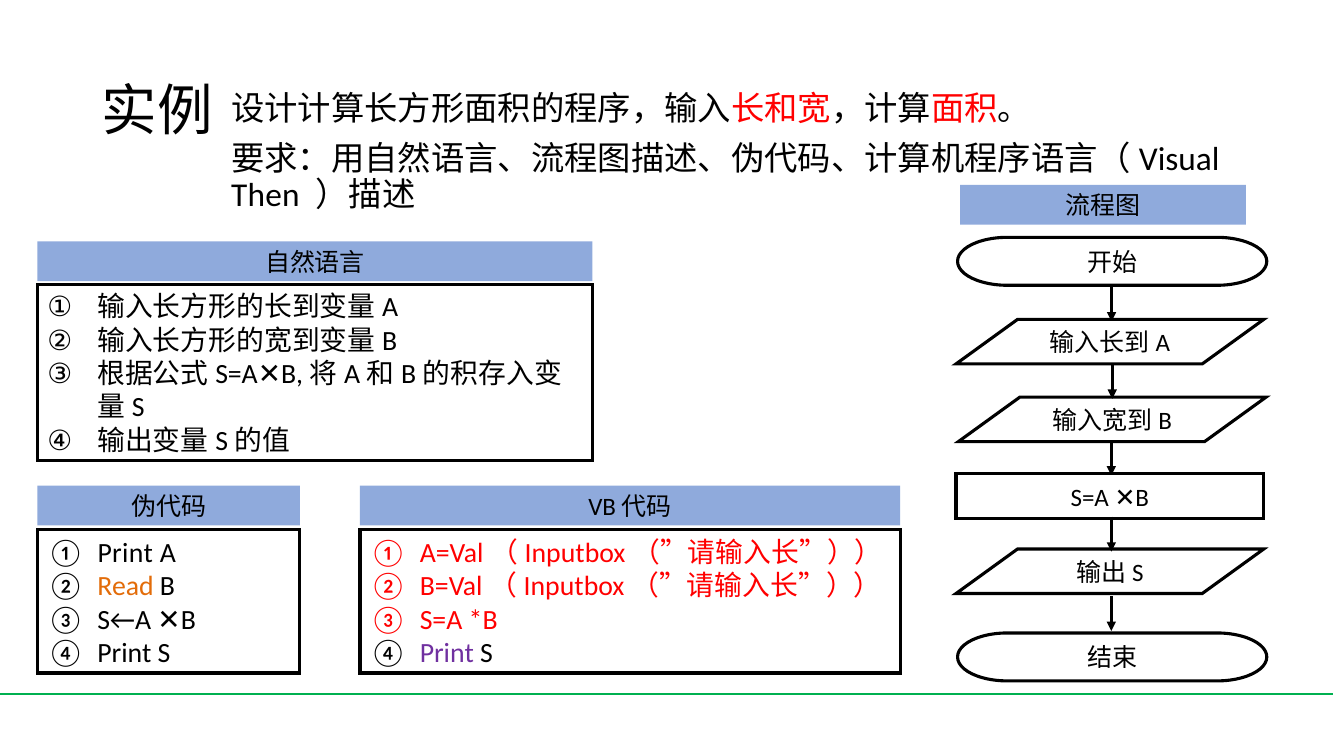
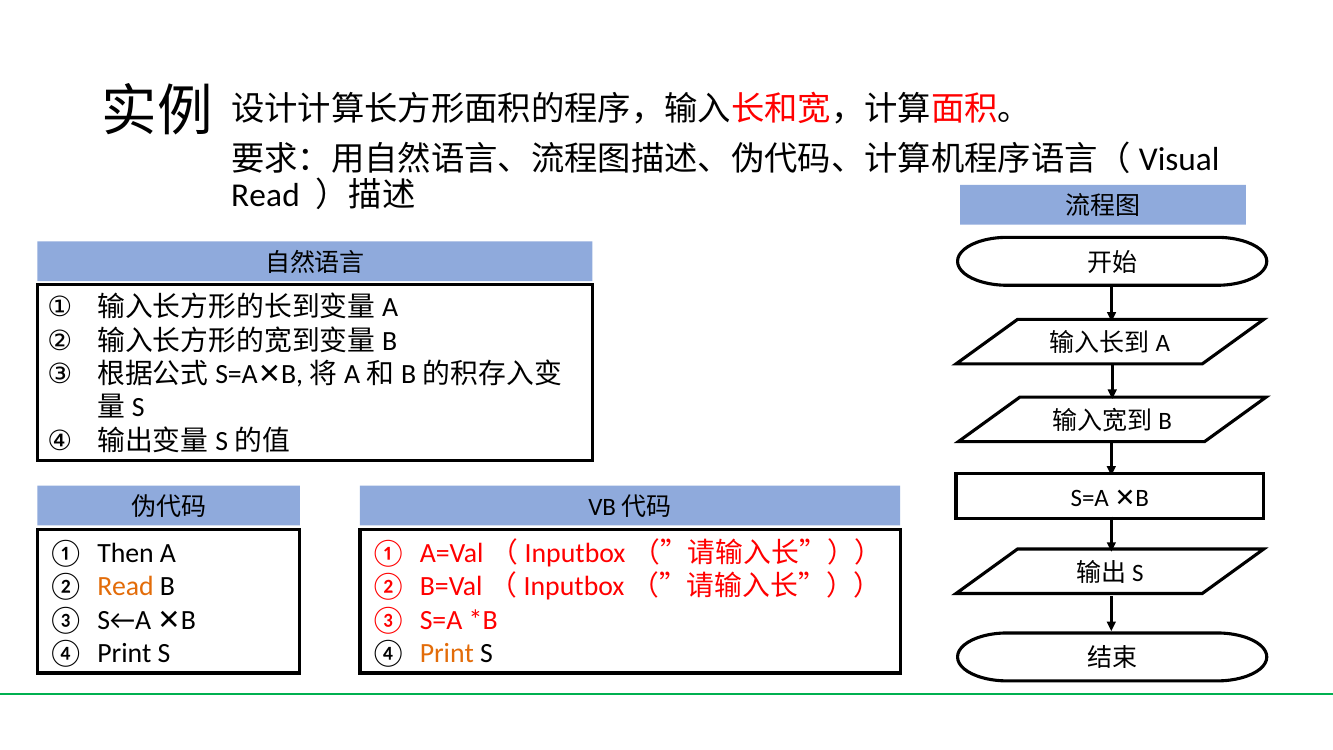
Then: Then -> Read (266, 195)
Print: Print -> Then (125, 553)
Print colour: purple -> orange (447, 653)
